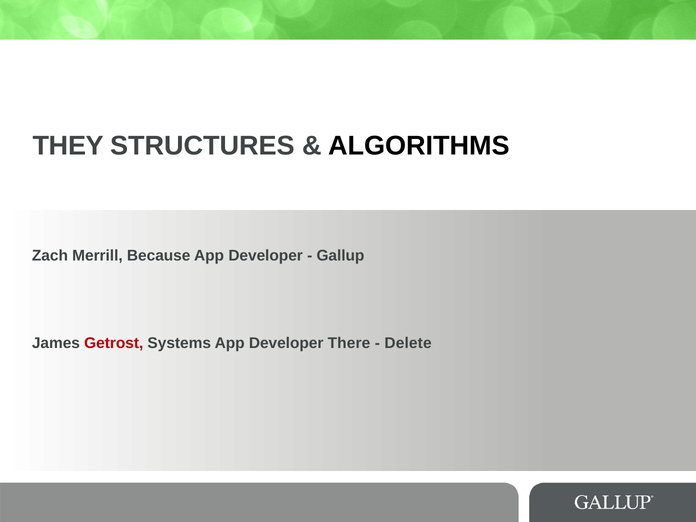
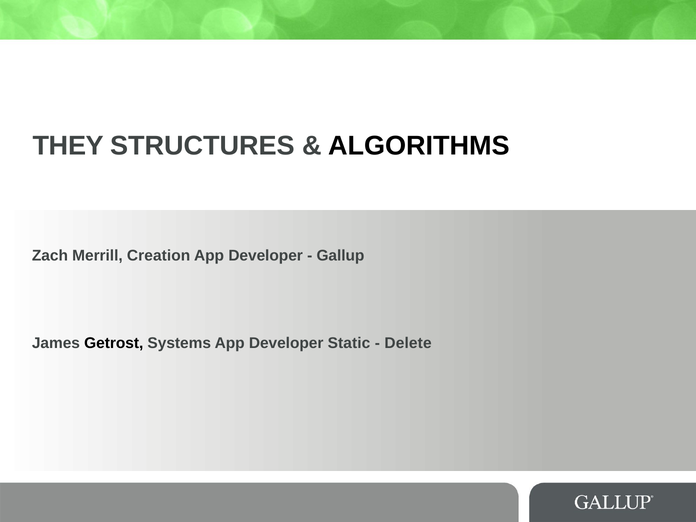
Because: Because -> Creation (159, 256)
Getrost colour: red -> black (114, 343)
There: There -> Static (349, 343)
